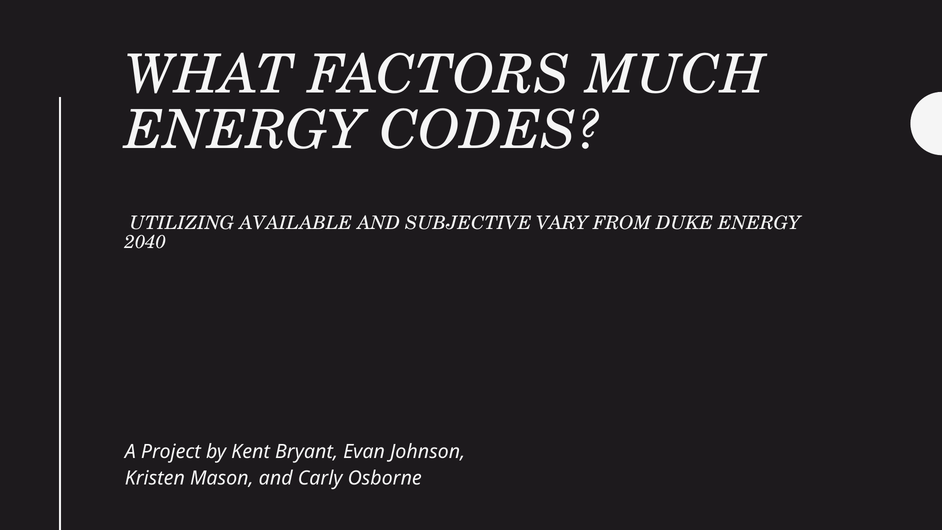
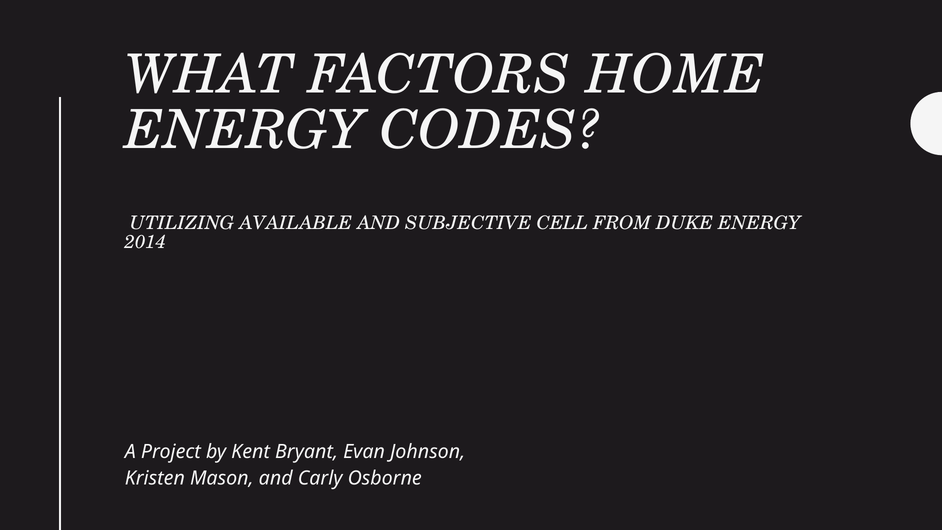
MUCH: MUCH -> HOME (675, 75)
VARY: VARY -> CELL (562, 223)
2040: 2040 -> 2014 (145, 242)
